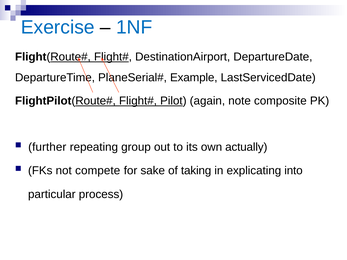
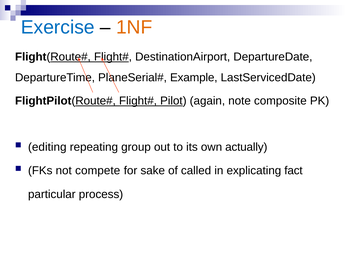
1NF colour: blue -> orange (134, 27)
further: further -> editing (47, 147)
taking: taking -> called (196, 171)
into: into -> fact (293, 171)
